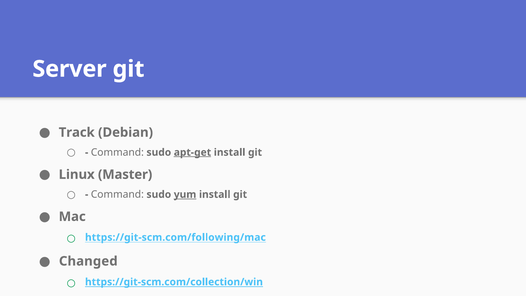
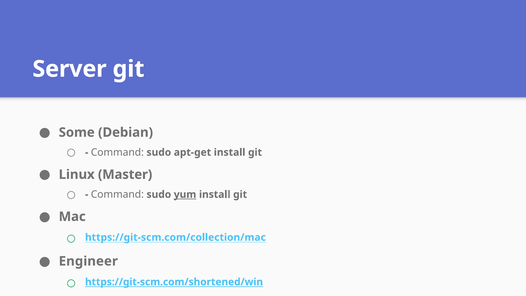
Track: Track -> Some (77, 132)
apt-get underline: present -> none (192, 152)
https://git-scm.com/following/mac: https://git-scm.com/following/mac -> https://git-scm.com/collection/mac (175, 237)
Changed: Changed -> Engineer (88, 261)
https://git-scm.com/collection/win: https://git-scm.com/collection/win -> https://git-scm.com/shortened/win (174, 282)
